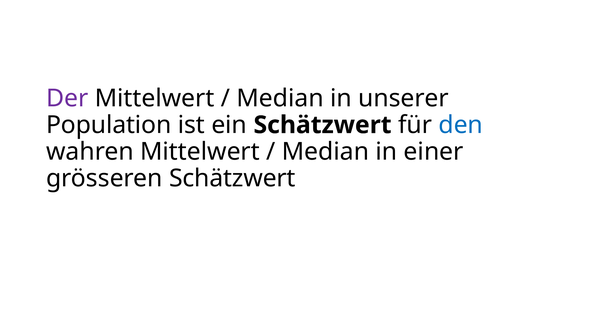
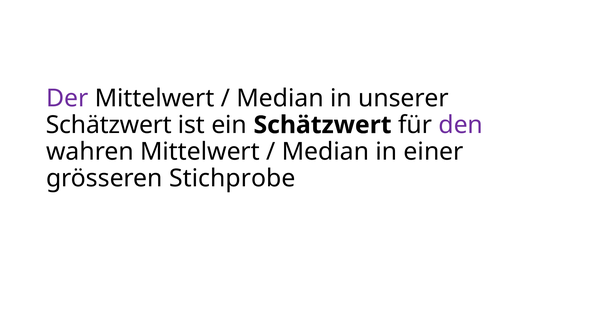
Population: Population -> Schätzwert (109, 125)
den colour: blue -> purple (461, 125)
grösseren Schätzwert: Schätzwert -> Stichprobe (232, 179)
